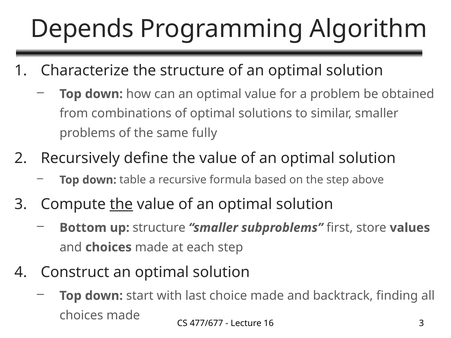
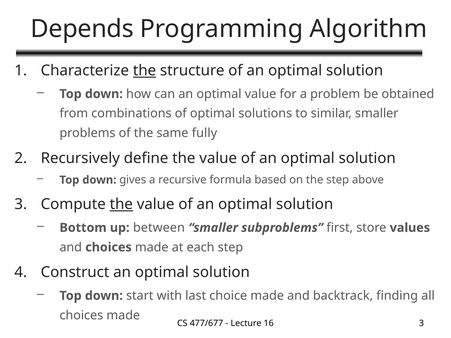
the underline: none -> present (145, 71)
table: table -> gives (133, 180)
up structure: structure -> between (159, 228)
